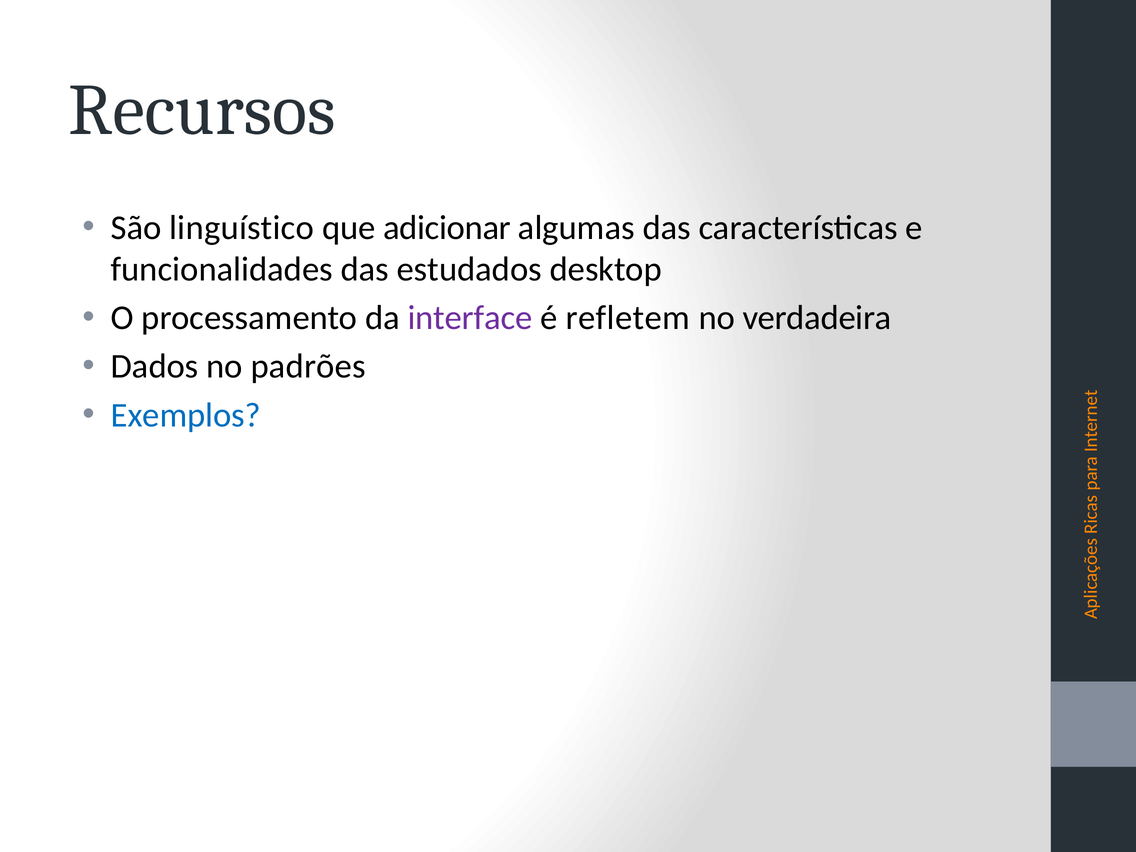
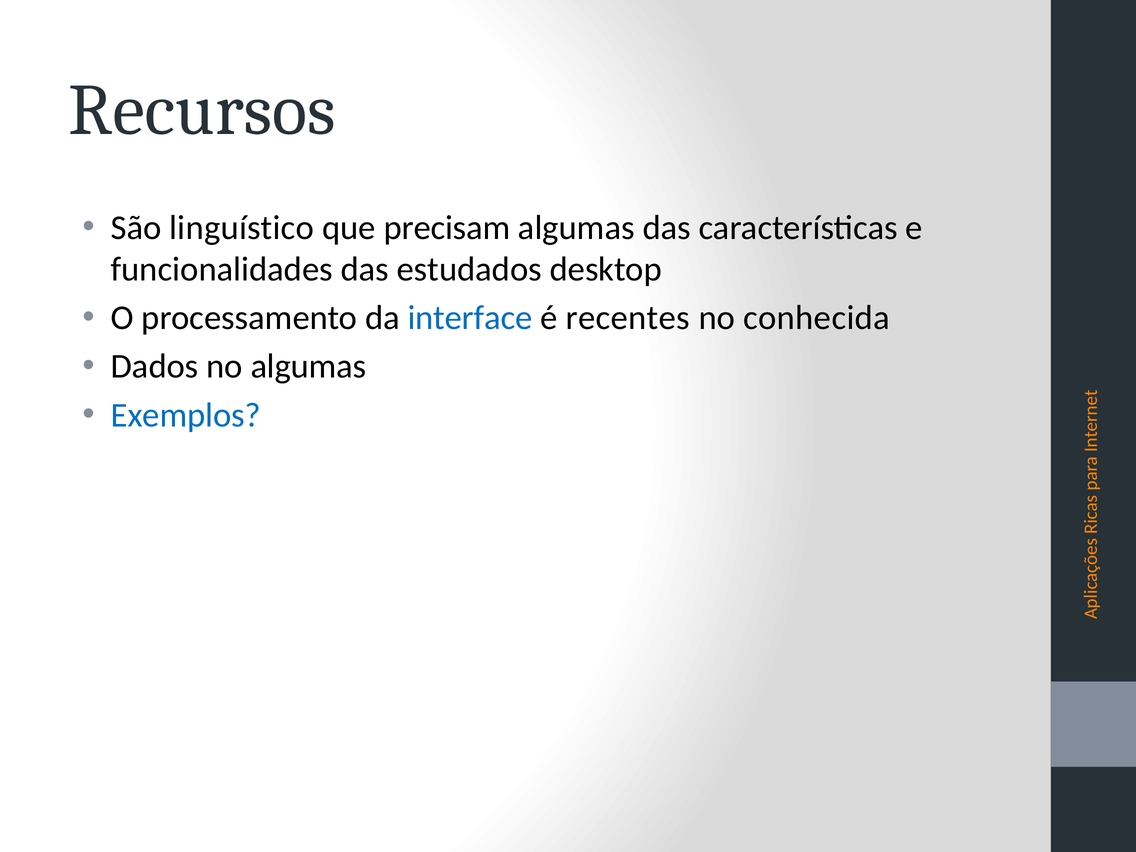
adicionar: adicionar -> precisam (447, 228)
interface colour: purple -> blue (470, 318)
refletem: refletem -> recentes (628, 318)
verdadeira: verdadeira -> conhecida (817, 318)
no padrões: padrões -> algumas (308, 367)
